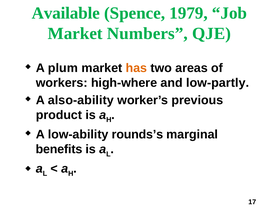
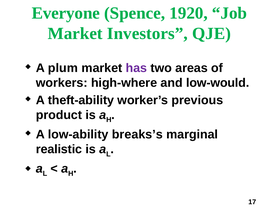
Available: Available -> Everyone (66, 13)
1979: 1979 -> 1920 (189, 13)
Numbers: Numbers -> Investors (147, 34)
has colour: orange -> purple (136, 68)
low-partly: low-partly -> low-would (218, 83)
also-ability: also-ability -> theft-ability (81, 100)
rounds’s: rounds’s -> breaks’s (137, 135)
benefits: benefits -> realistic (59, 149)
